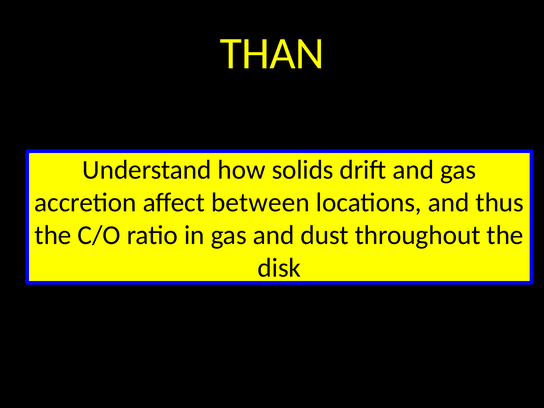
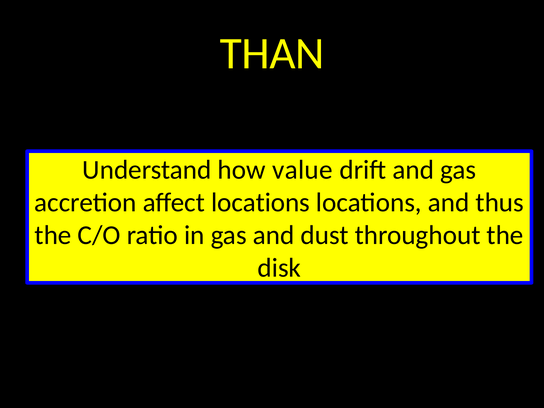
solids: solids -> value (302, 170)
affect between: between -> locations (260, 203)
